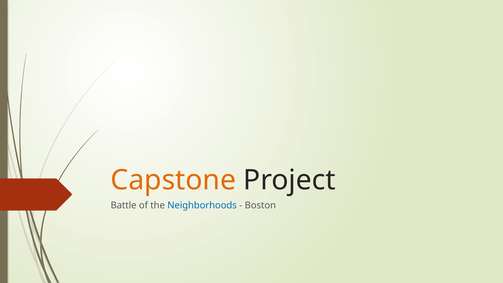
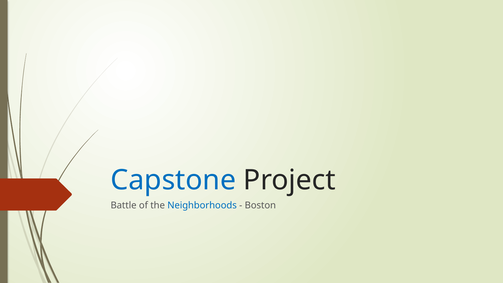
Capstone colour: orange -> blue (173, 180)
